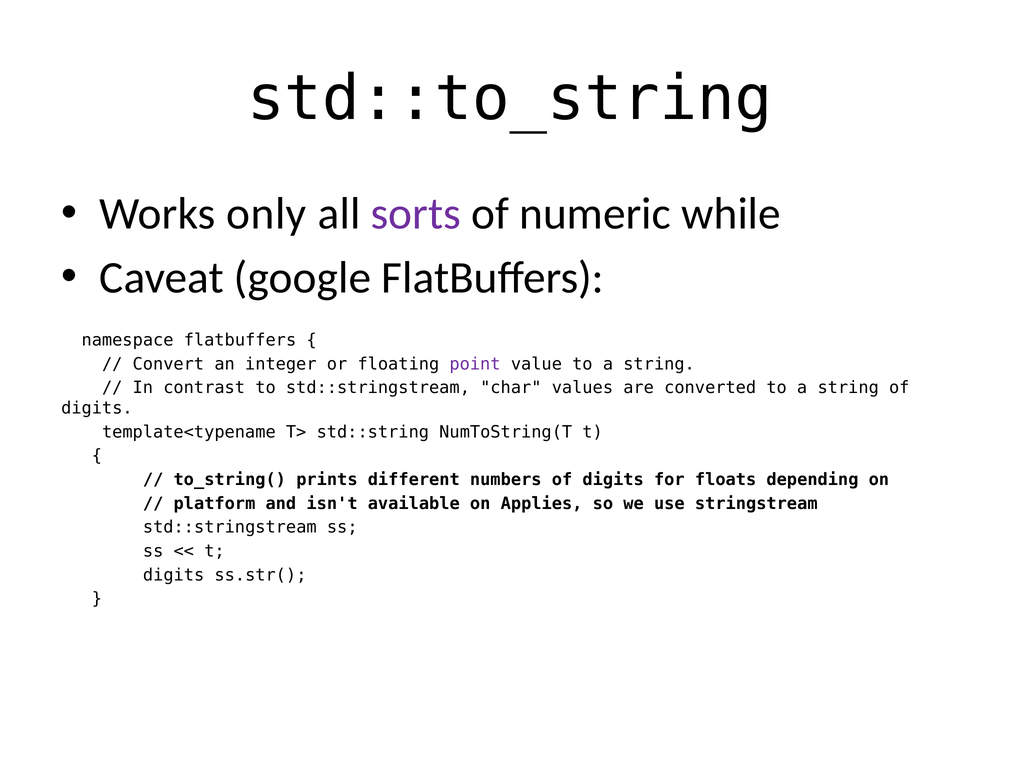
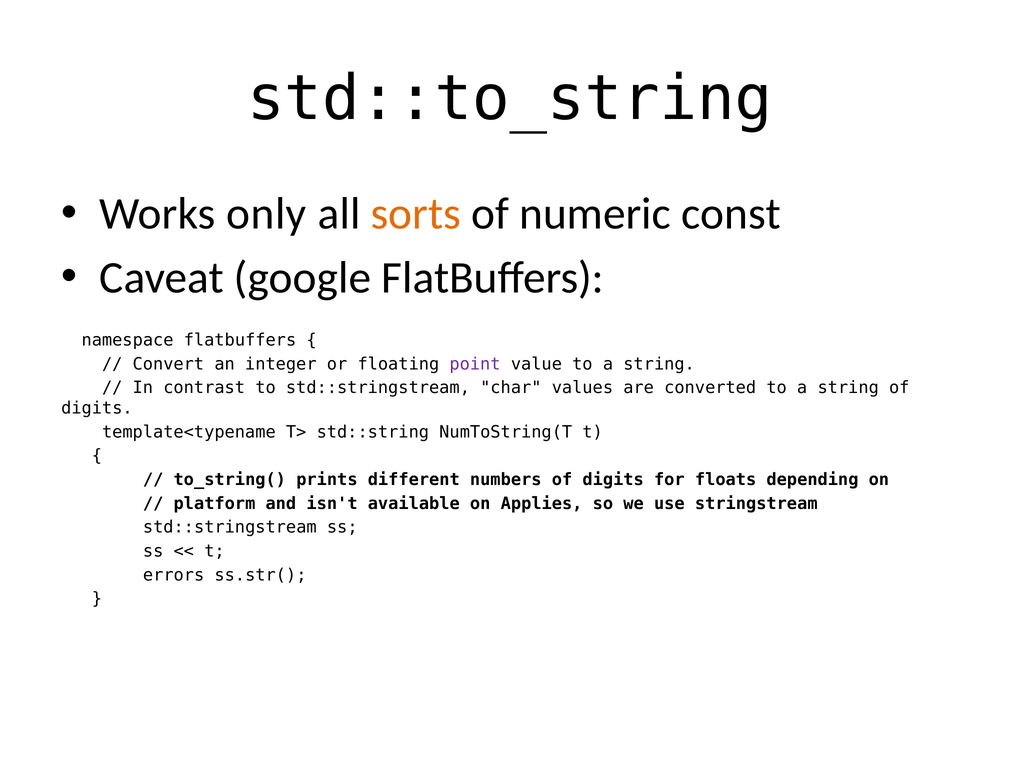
sorts colour: purple -> orange (416, 214)
while: while -> const (731, 214)
digits: digits -> errors (174, 575)
